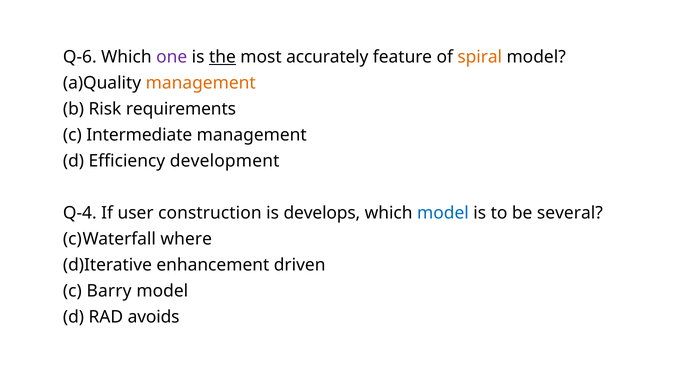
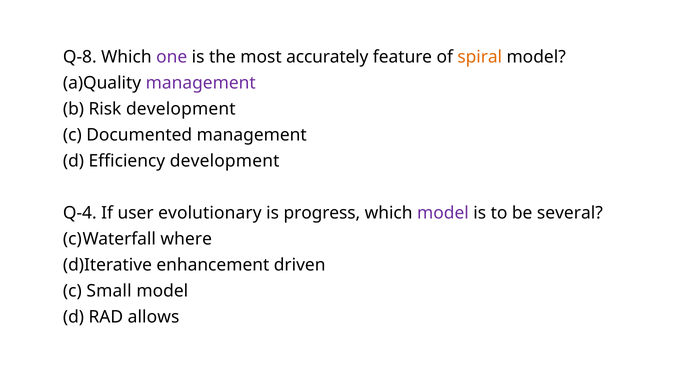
Q-6: Q-6 -> Q-8 (80, 57)
the underline: present -> none (222, 57)
management colour: orange -> purple (201, 83)
Risk requirements: requirements -> development (181, 109)
Intermediate: Intermediate -> Documented (139, 135)
construction: construction -> evolutionary (210, 213)
develops: develops -> progress (322, 213)
model colour: blue -> purple (443, 213)
Barry: Barry -> Small (109, 291)
avoids: avoids -> allows (154, 317)
